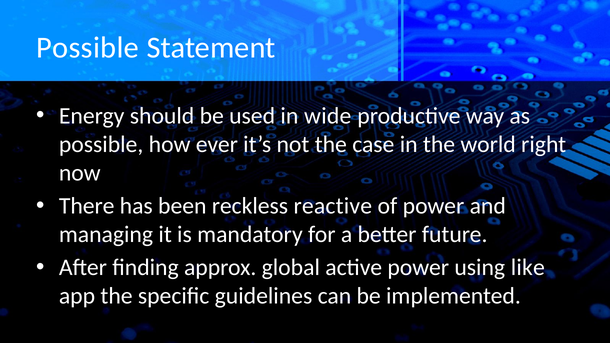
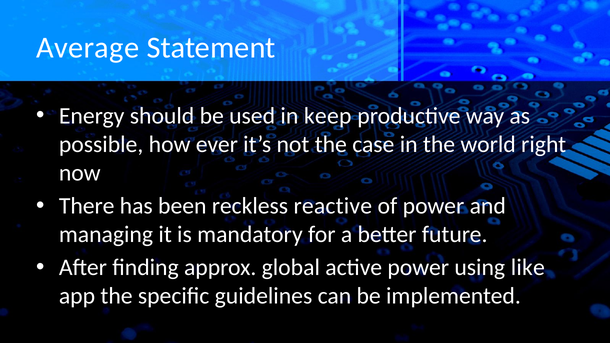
Possible: Possible -> Average (88, 48)
wide: wide -> keep (328, 116)
